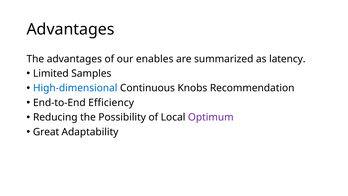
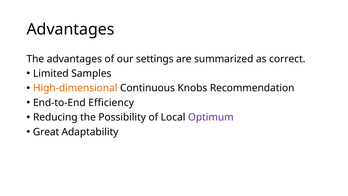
enables: enables -> settings (155, 59)
latency: latency -> correct (287, 59)
High-dimensional colour: blue -> orange (75, 88)
